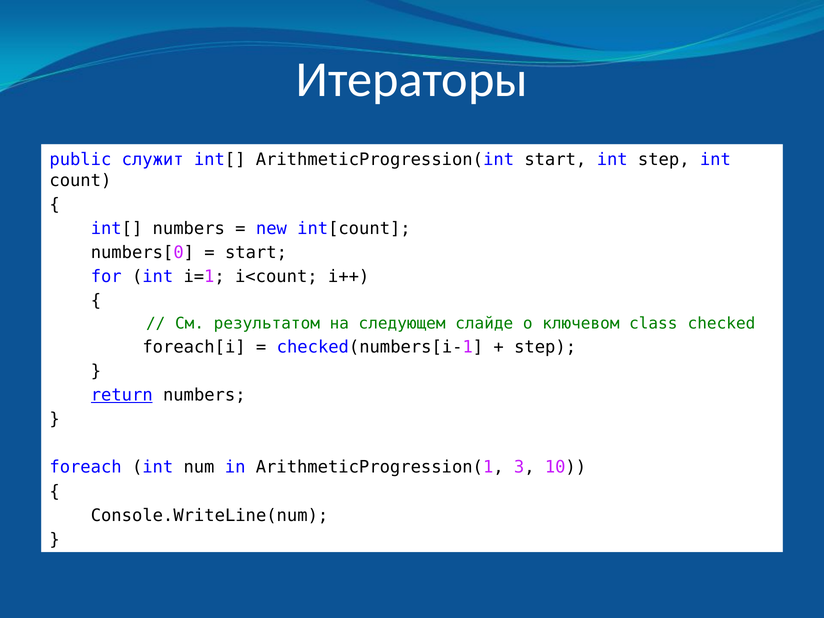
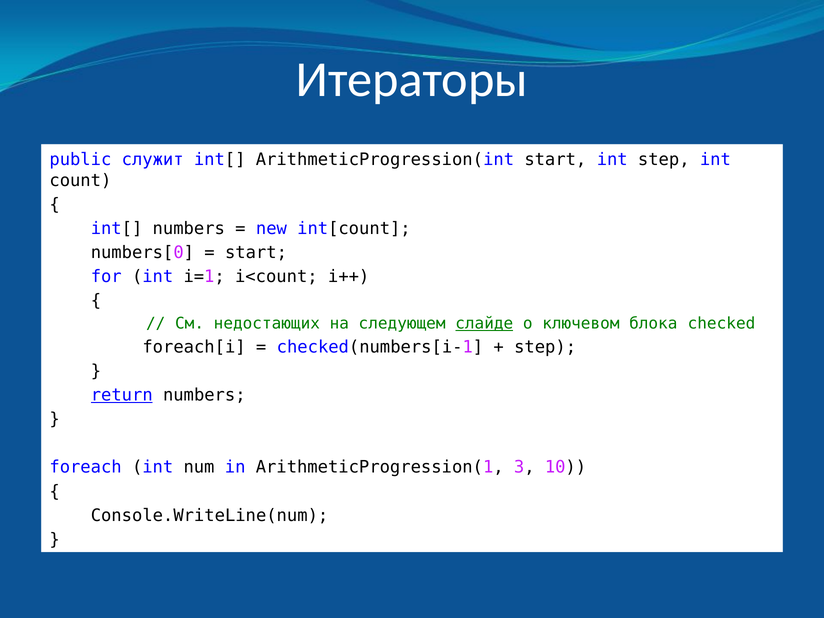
результатом: результатом -> недостающих (267, 324)
слайде underline: none -> present (484, 324)
class: class -> блока (653, 324)
